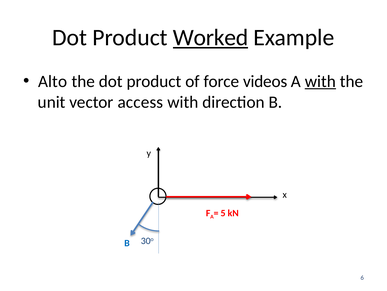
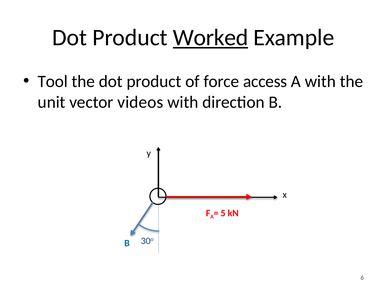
Alto: Alto -> Tool (53, 81)
videos: videos -> access (265, 81)
with underline: present -> none (320, 81)
access: access -> videos (140, 102)
